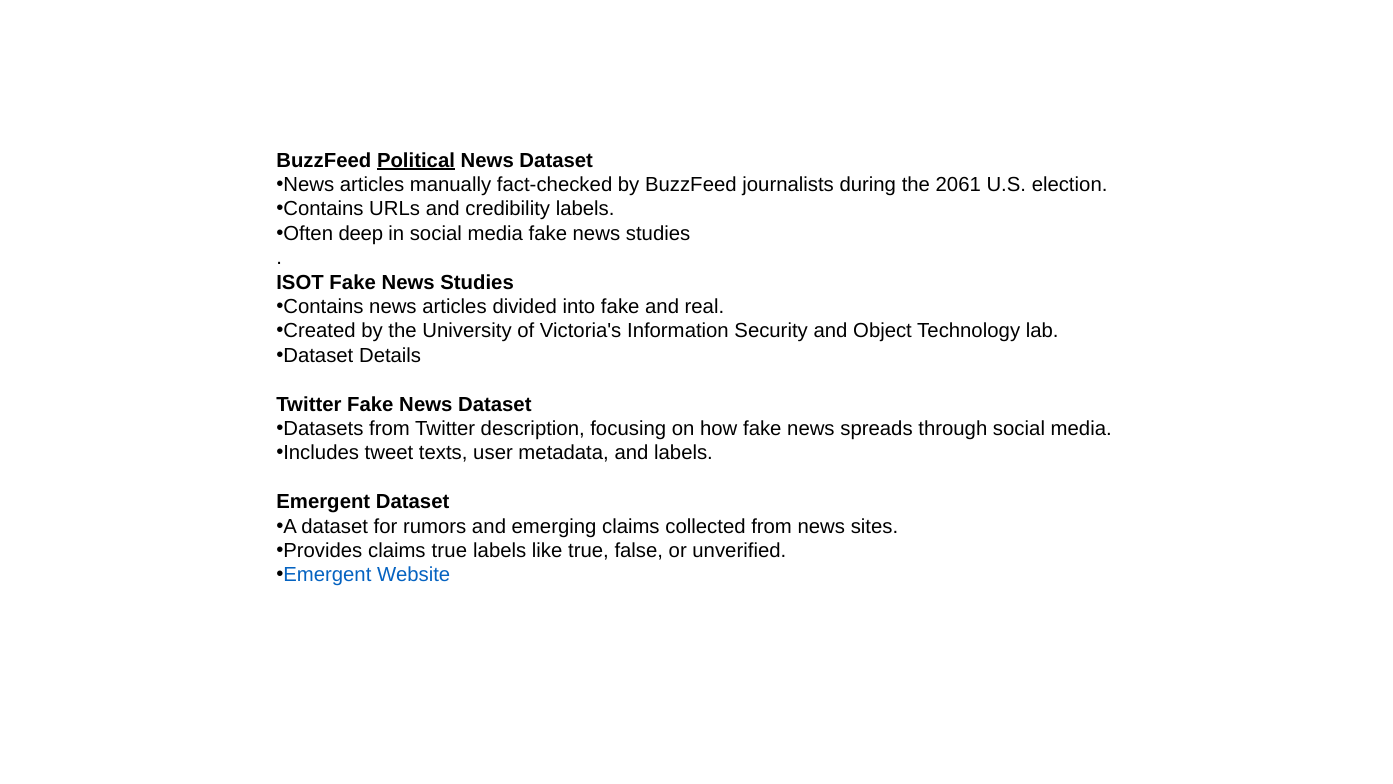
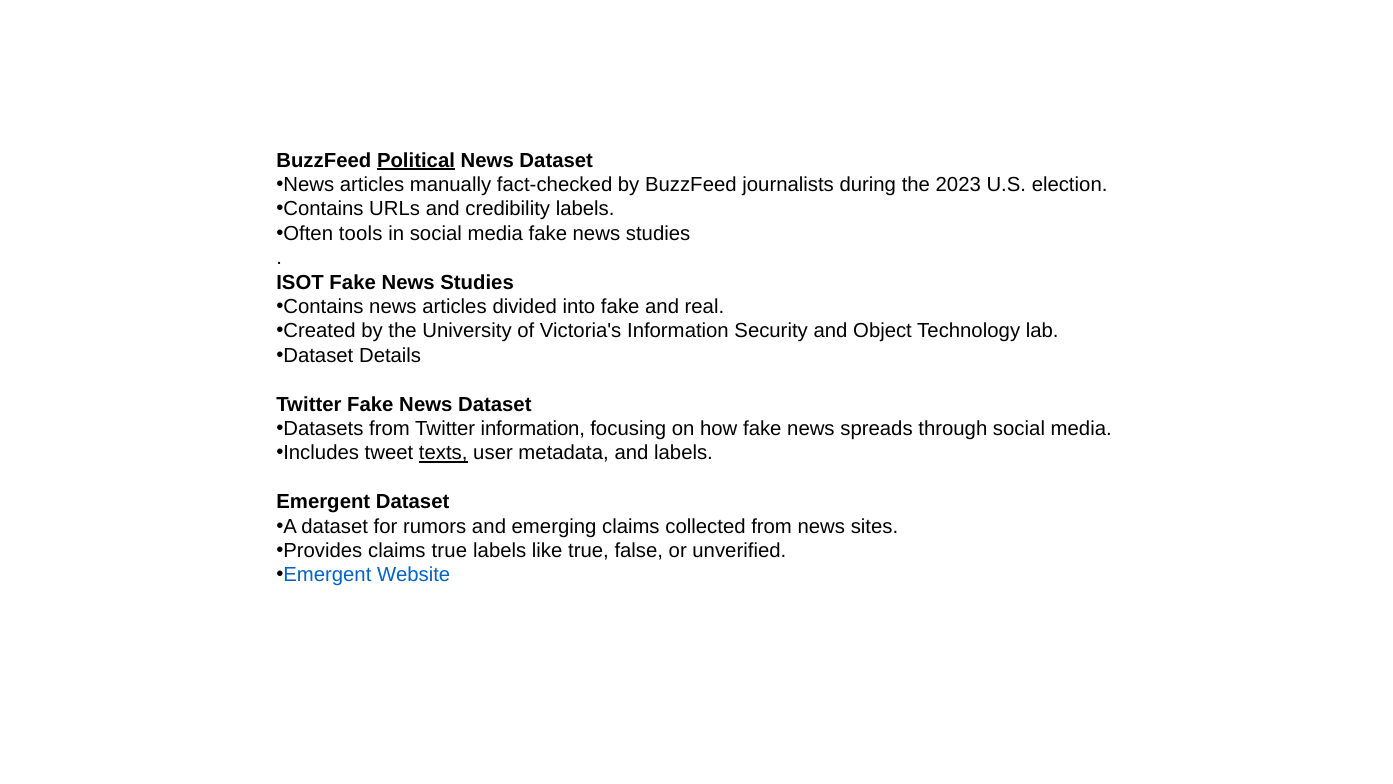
2061: 2061 -> 2023 (958, 185)
deep: deep -> tools (361, 233)
Twitter description: description -> information (533, 429)
texts underline: none -> present (443, 453)
